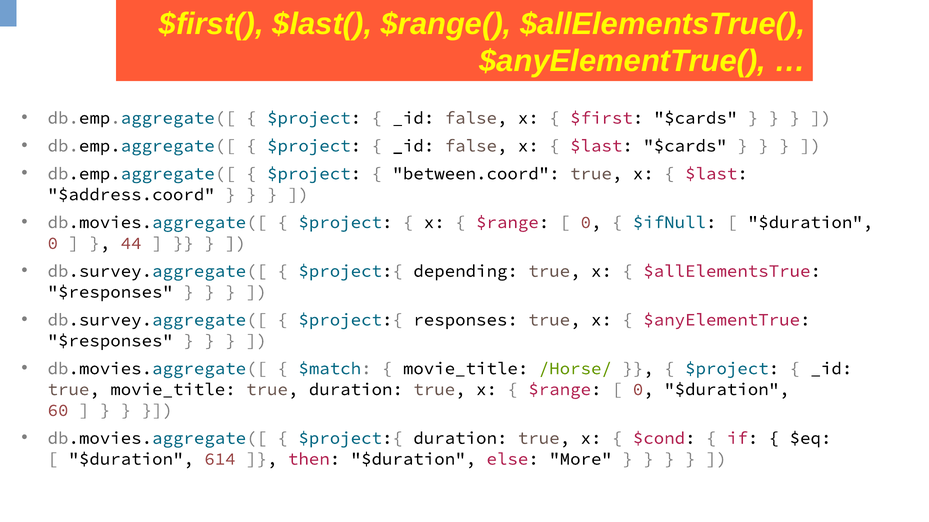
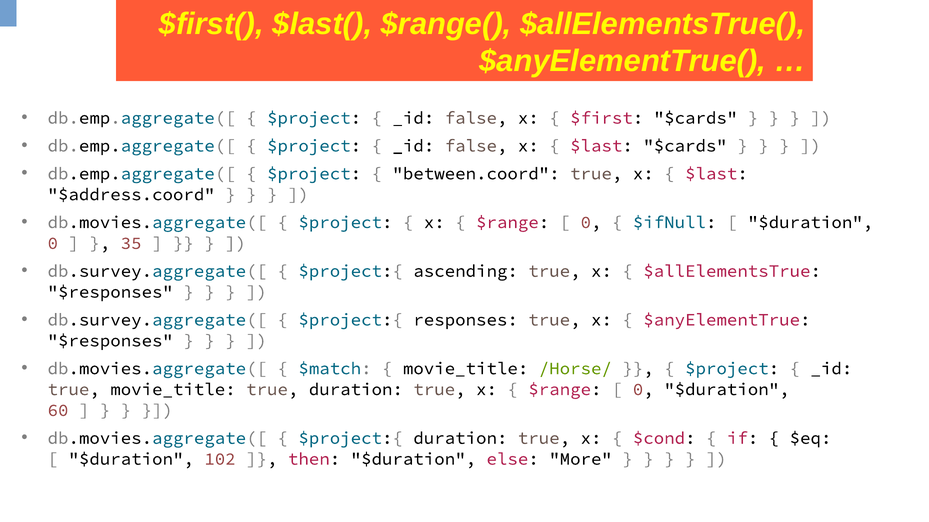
44: 44 -> 35 (131, 243)
depending: depending -> ascending (466, 271)
614: 614 -> 102 (220, 459)
